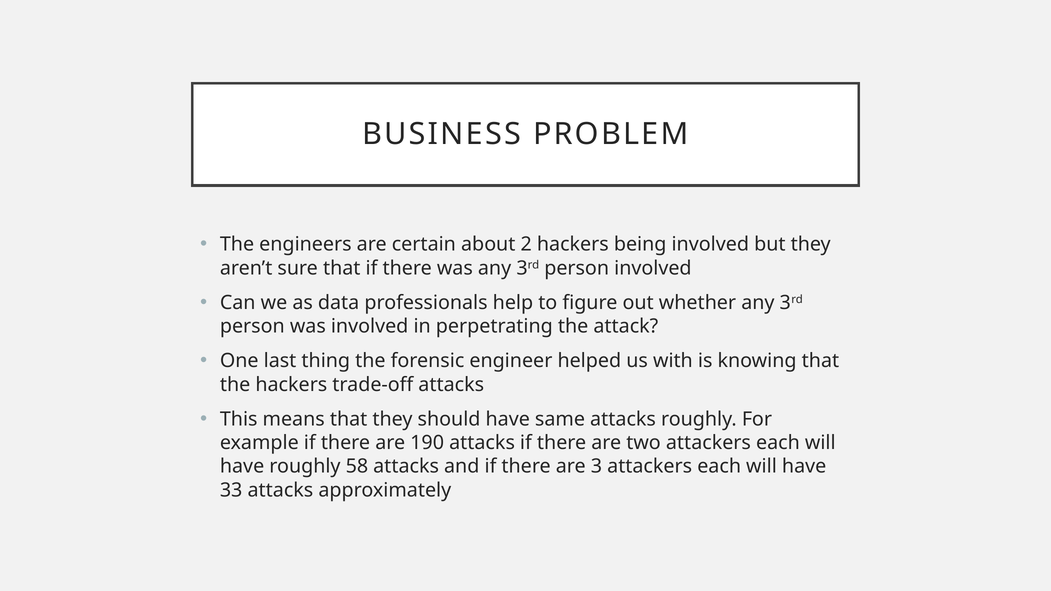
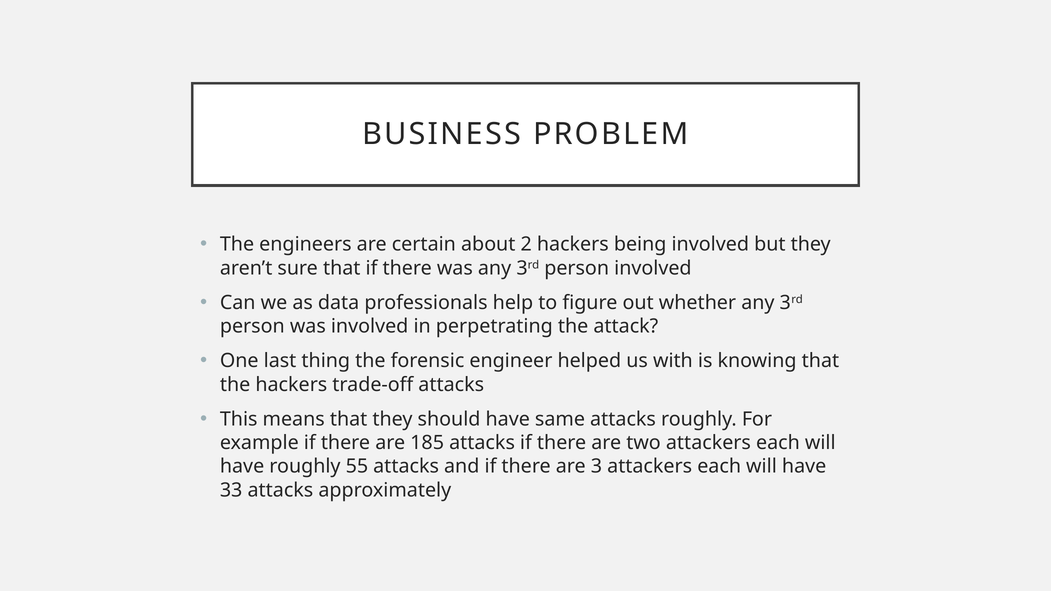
190: 190 -> 185 (427, 443)
58: 58 -> 55 (357, 467)
